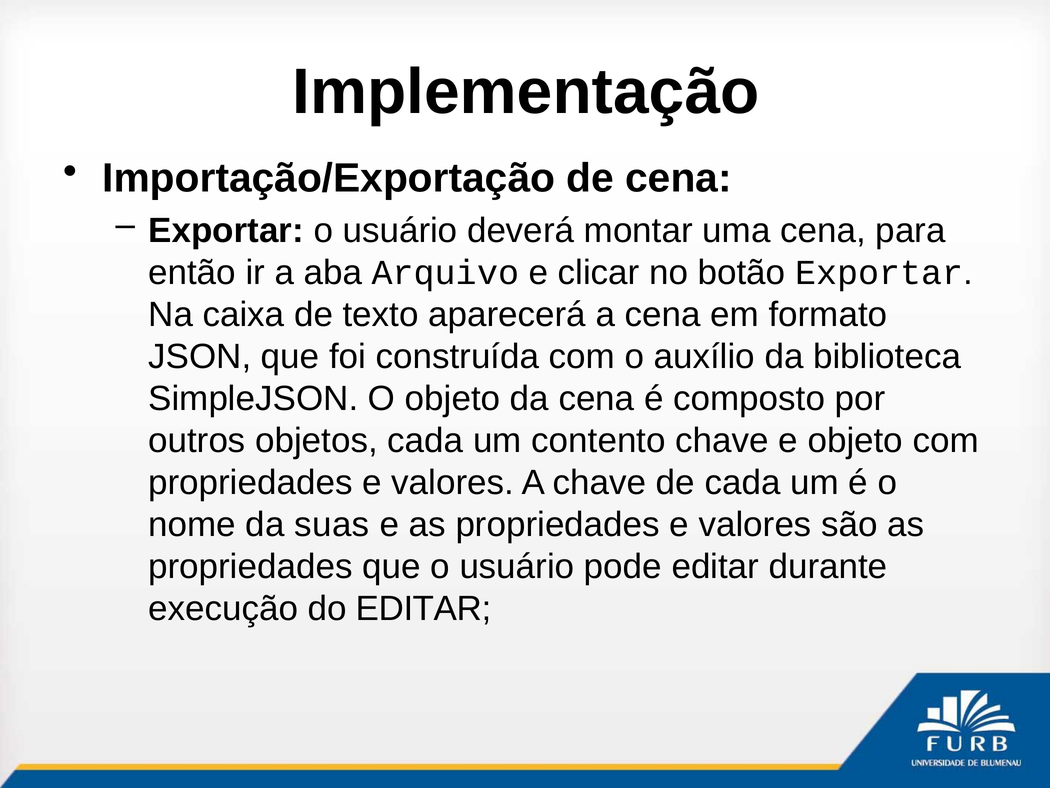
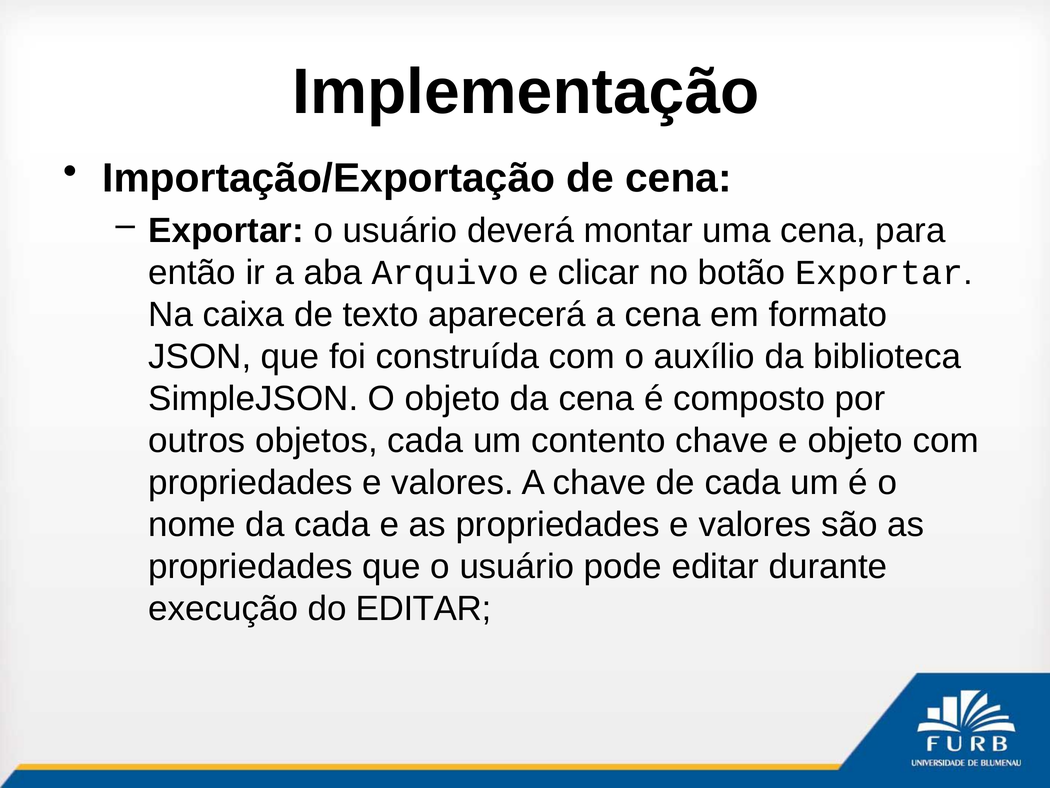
da suas: suas -> cada (332, 524)
